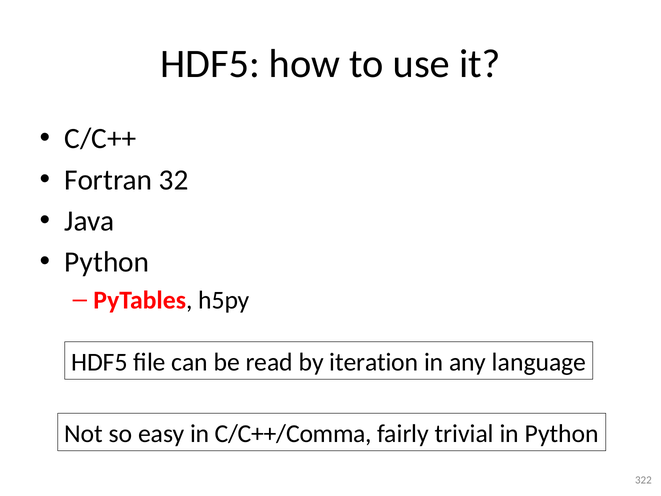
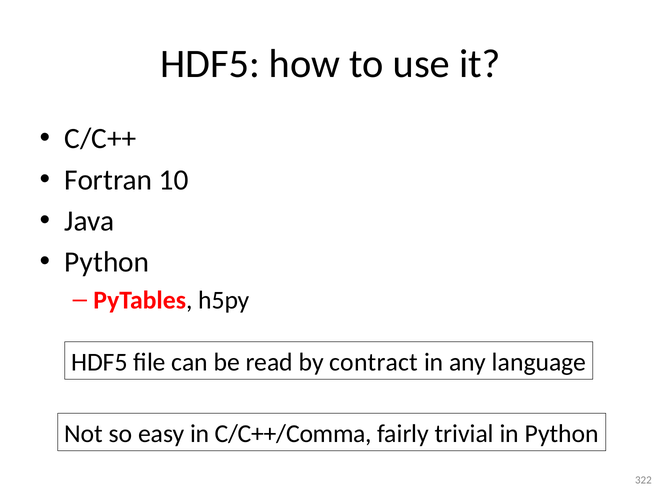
32: 32 -> 10 (174, 180)
iteration: iteration -> contract (374, 362)
